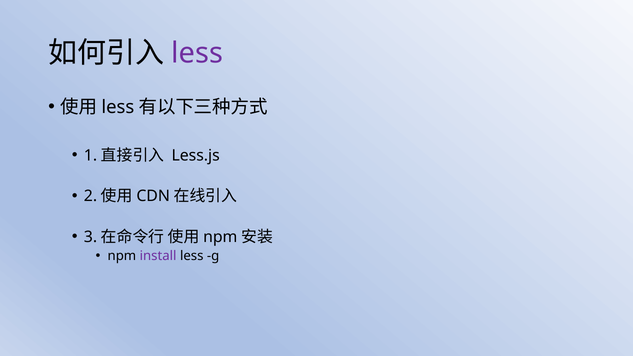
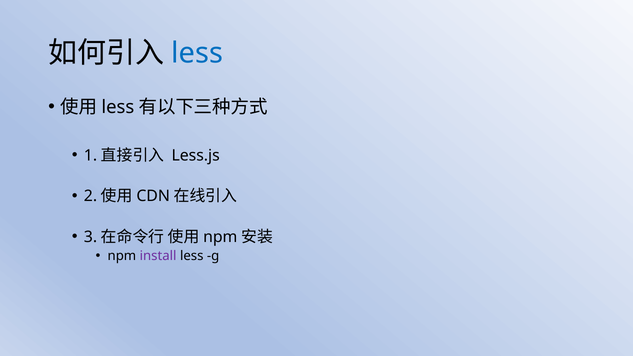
less colour: purple -> blue (197, 53)
